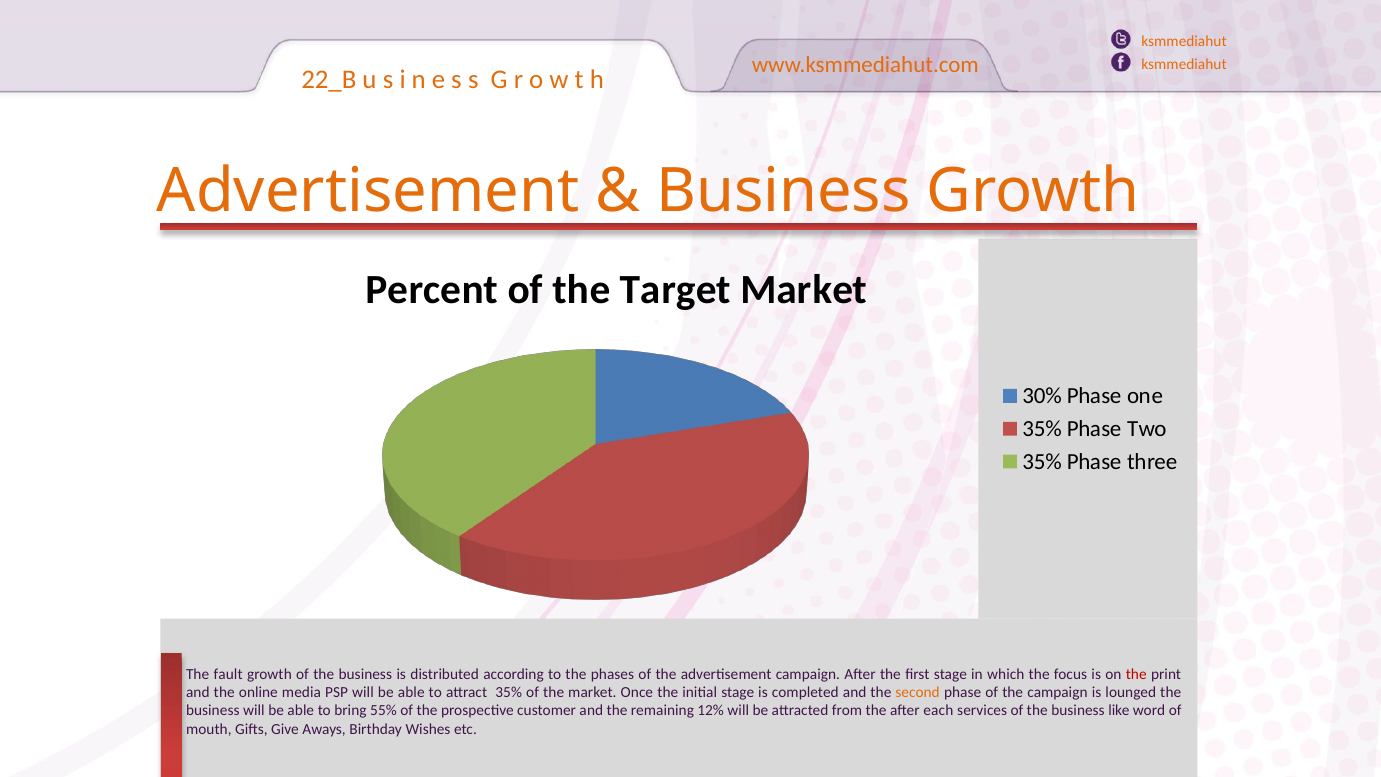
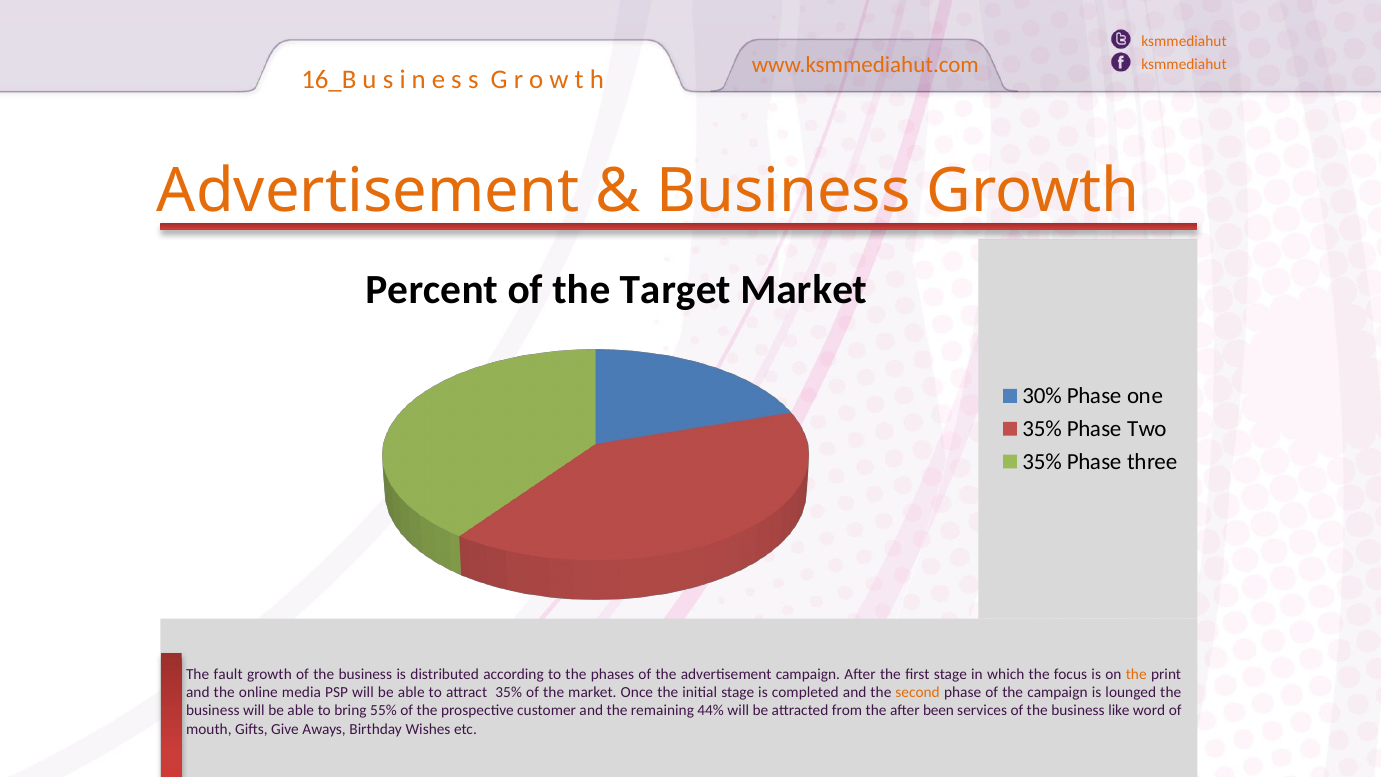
22_B: 22_B -> 16_B (329, 79)
the colour: red -> orange (1136, 674)
12%: 12% -> 44% (711, 711)
each: each -> been (939, 711)
